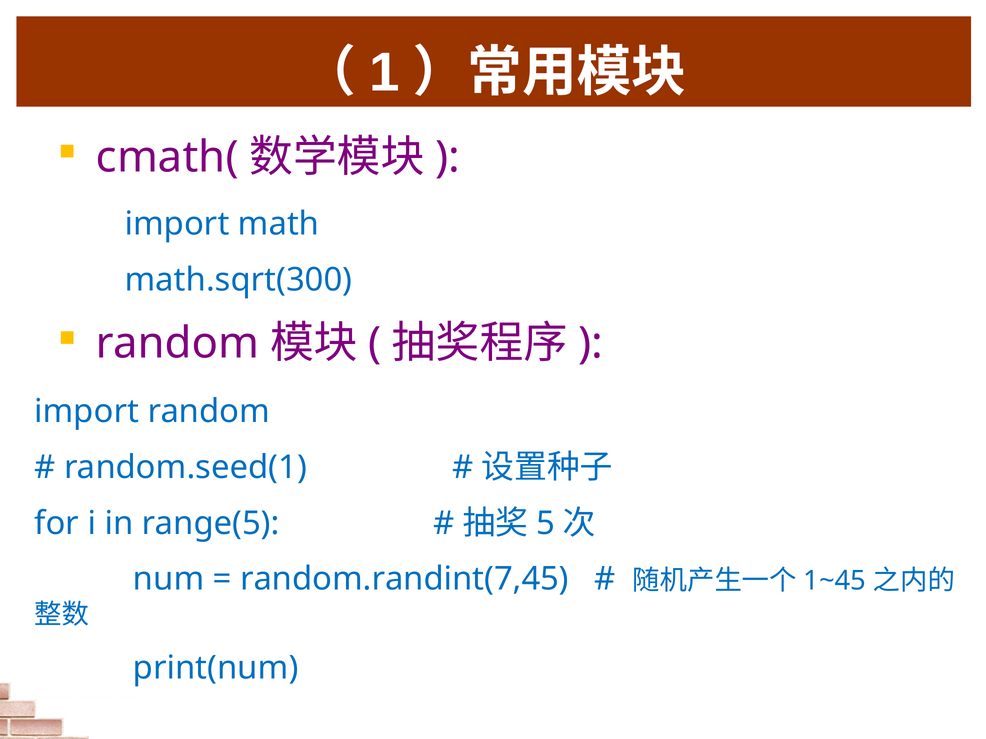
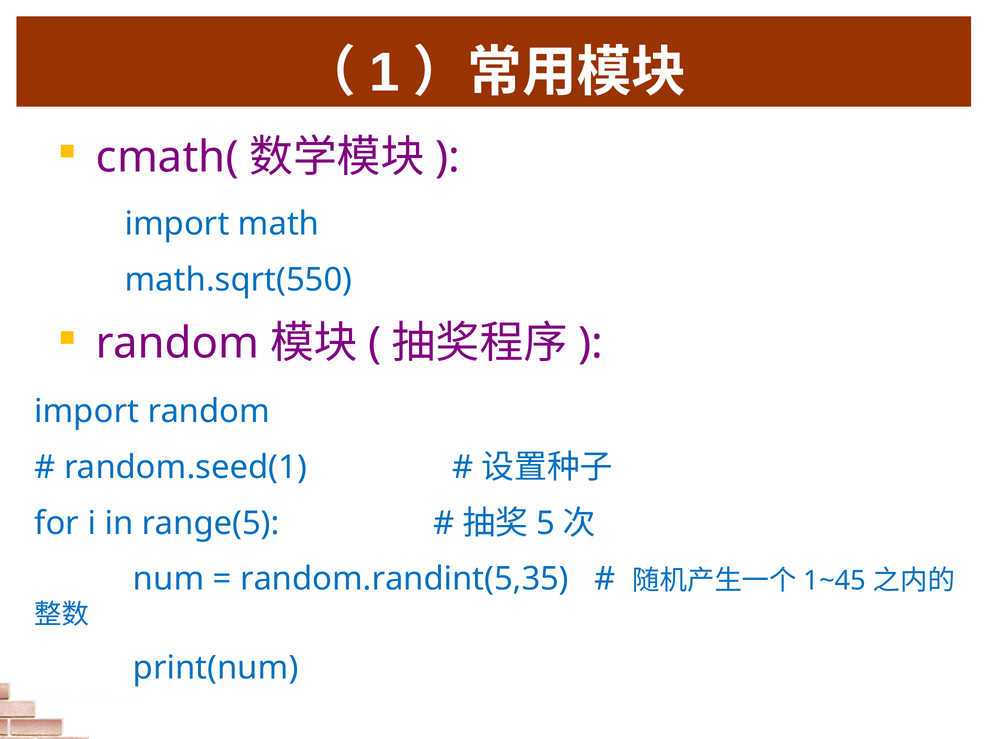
math.sqrt(300: math.sqrt(300 -> math.sqrt(550 (238, 280)
random.randint(7,45: random.randint(7,45 -> random.randint(5,35 (404, 580)
